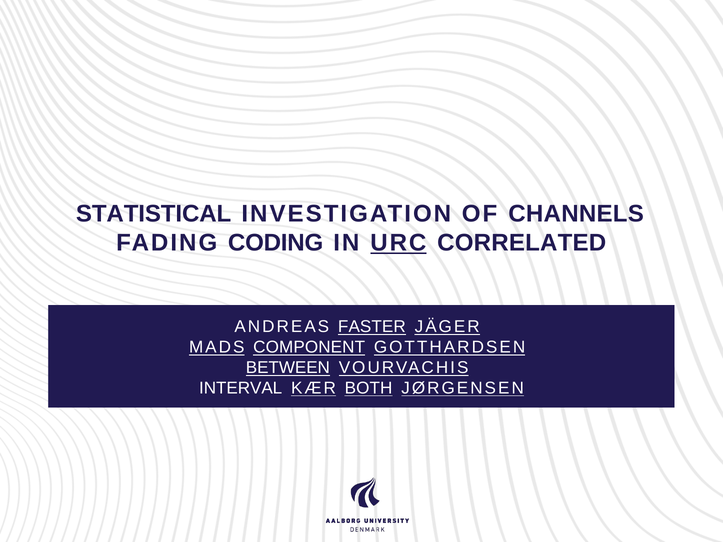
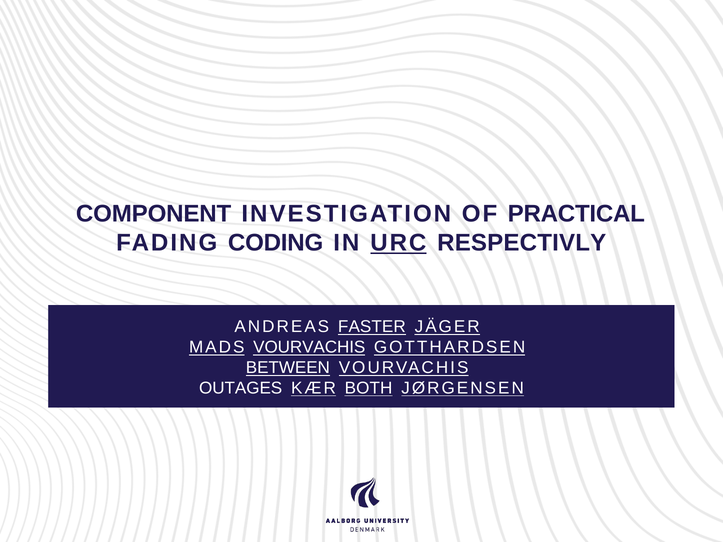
STATISTICAL: STATISTICAL -> COMPONENT (154, 214)
CHANNELS: CHANNELS -> PRACTICAL (576, 214)
CORRELATED: CORRELATED -> RESPECTIVLY (522, 243)
MADS COMPONENT: COMPONENT -> VOURVACHIS (309, 347)
INTERVAL: INTERVAL -> OUTAGES (241, 388)
